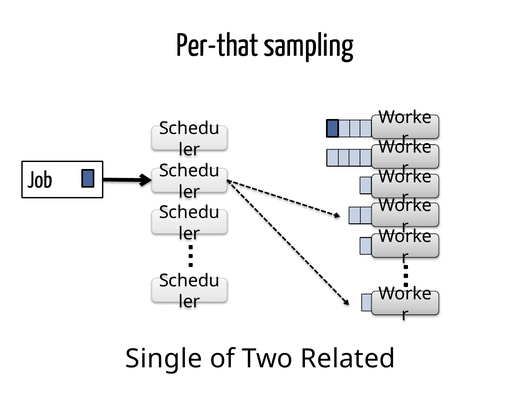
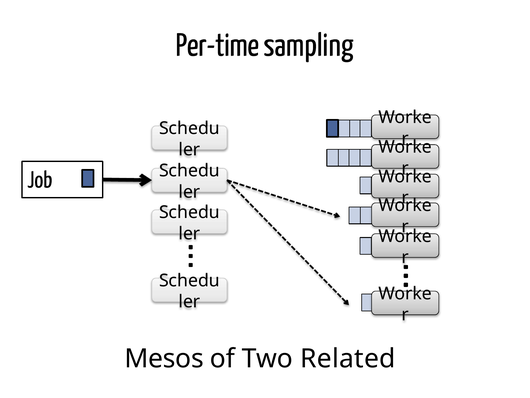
Per-that: Per-that -> Per-time (217, 45)
Single: Single -> Mesos (164, 358)
